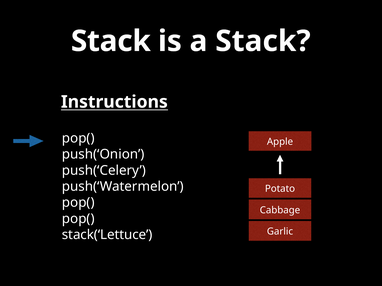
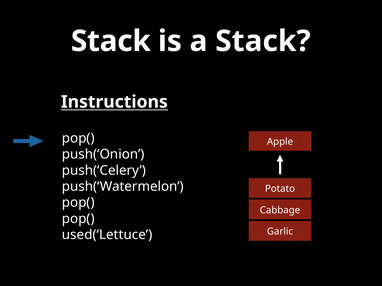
stack(‘Lettuce: stack(‘Lettuce -> used(‘Lettuce (107, 235)
